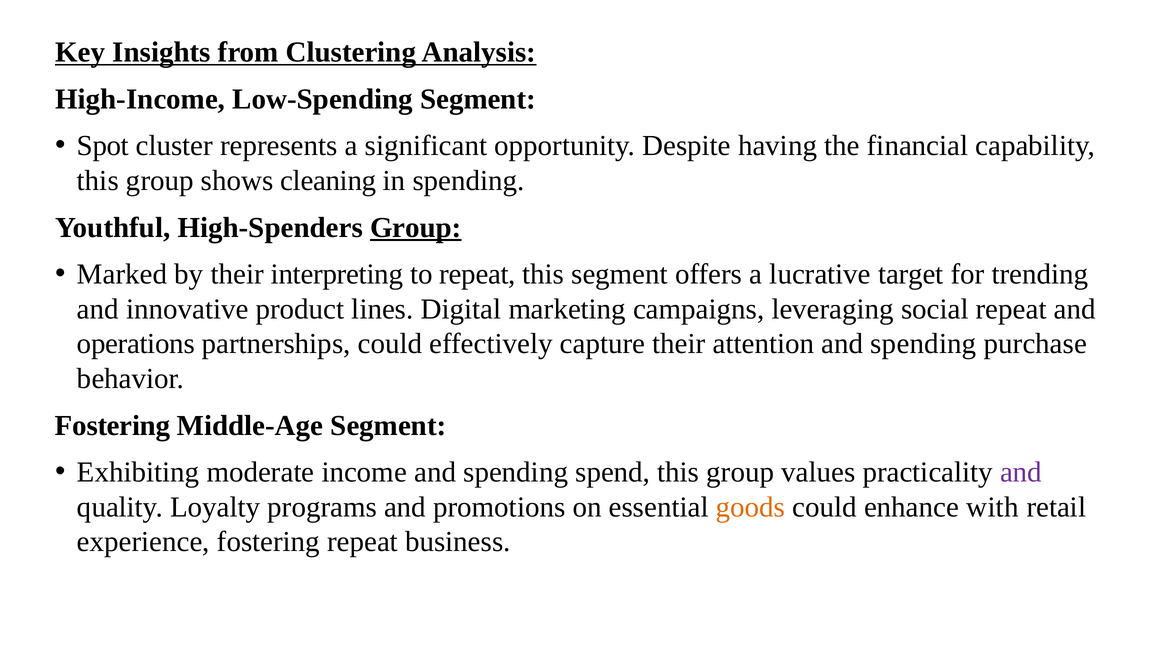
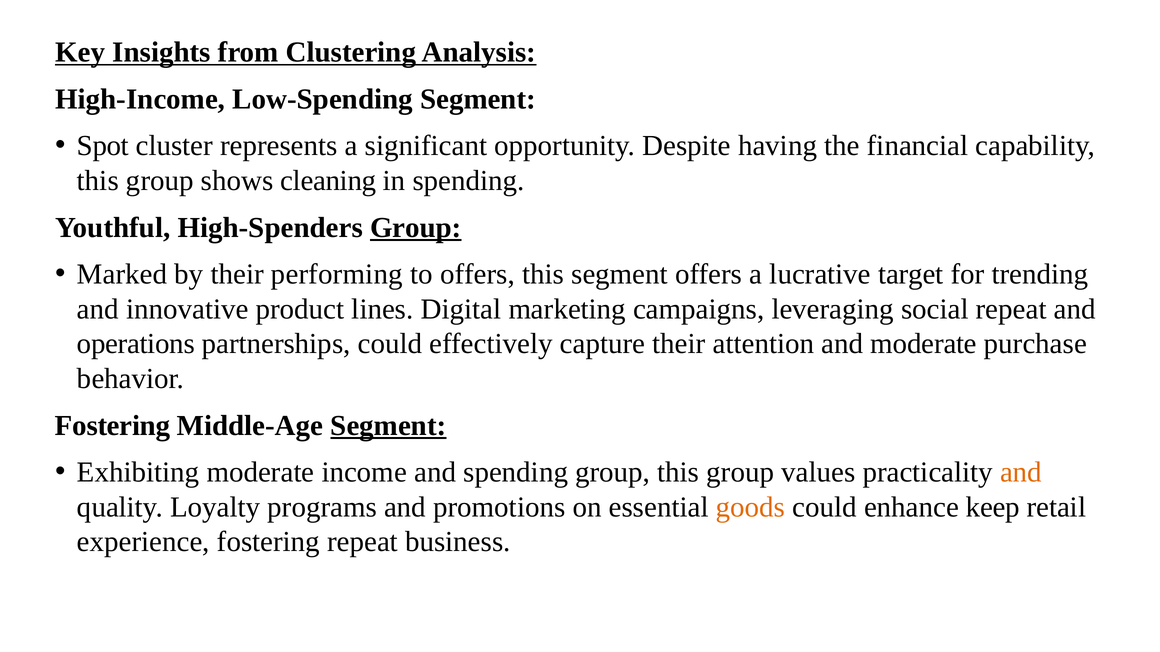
interpreting: interpreting -> performing (337, 275)
to repeat: repeat -> offers (477, 275)
attention and spending: spending -> moderate (924, 344)
Segment underline: none -> present (388, 426)
spending spend: spend -> group (613, 473)
and colour: purple -> orange (1021, 473)
with: with -> keep (993, 508)
